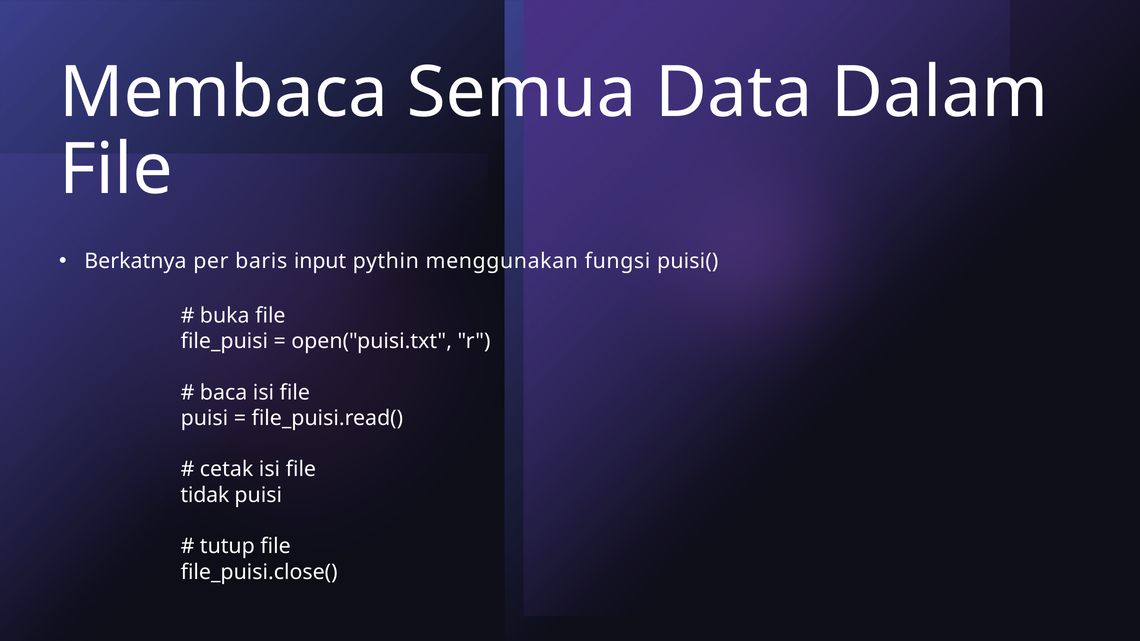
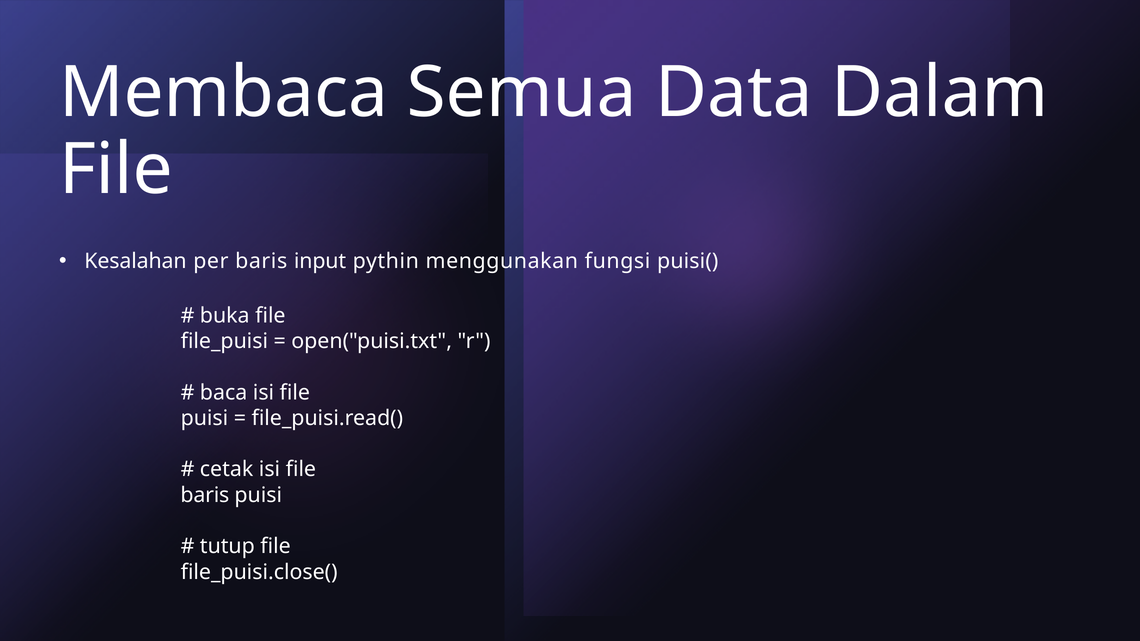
Berkatnya: Berkatnya -> Kesalahan (135, 261)
tidak: tidak -> baris (205, 495)
